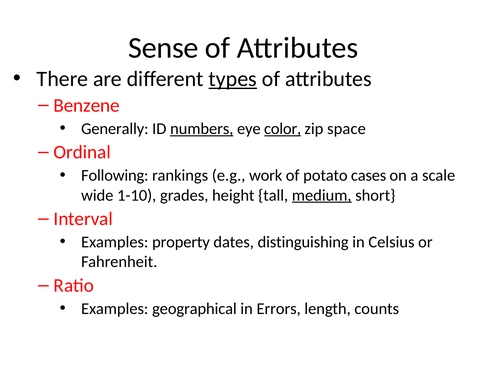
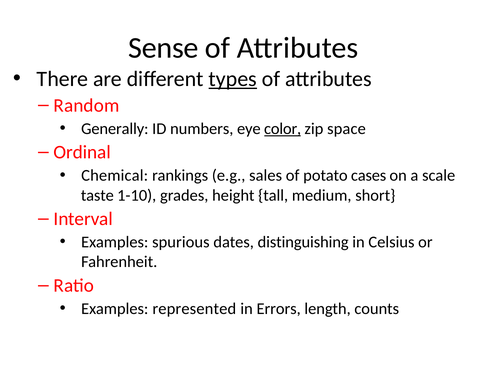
Benzene: Benzene -> Random (86, 106)
numbers underline: present -> none (202, 129)
Following: Following -> Chemical (115, 176)
work: work -> sales (266, 176)
wide: wide -> taste (97, 196)
medium underline: present -> none (322, 196)
property: property -> spurious (181, 242)
geographical: geographical -> represented (194, 309)
